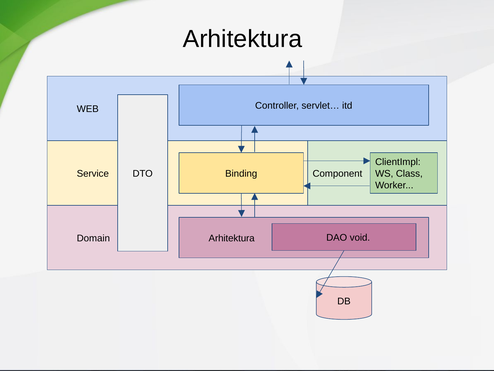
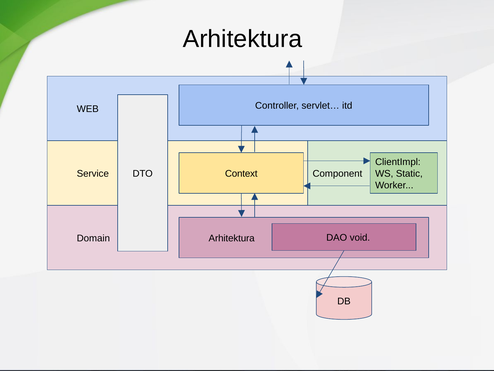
Binding: Binding -> Context (241, 173)
Class: Class -> Static (409, 173)
